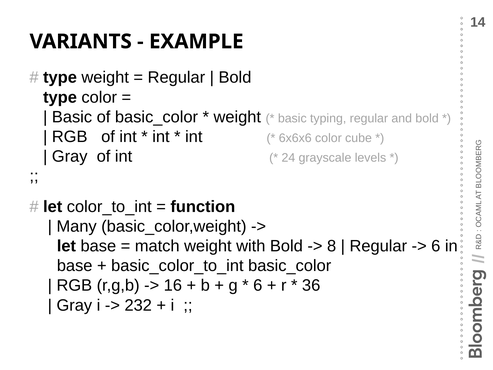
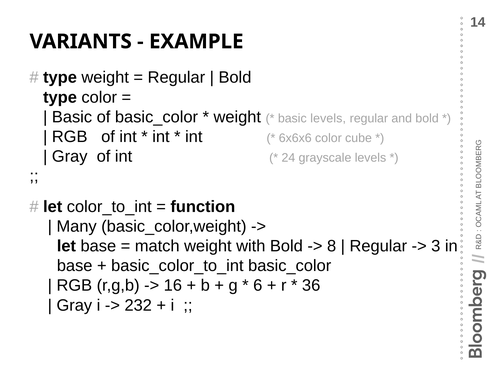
basic typing: typing -> levels (328, 118)
6: 6 -> 3 (436, 246)
